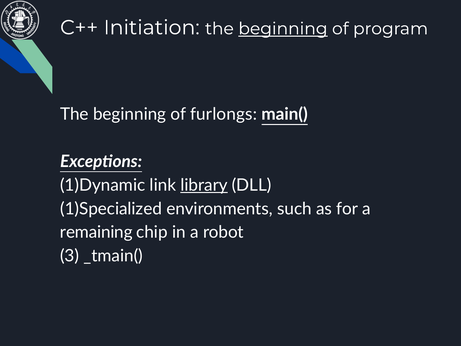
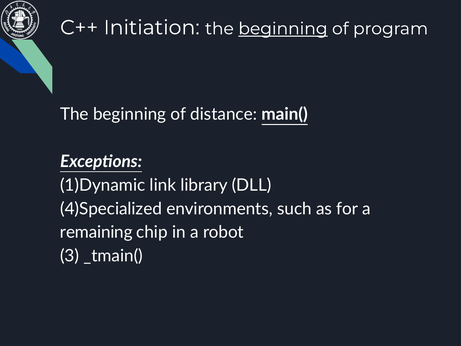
furlongs: furlongs -> distance (224, 114)
library underline: present -> none (204, 185)
1)Specialized: 1)Specialized -> 4)Specialized (111, 209)
